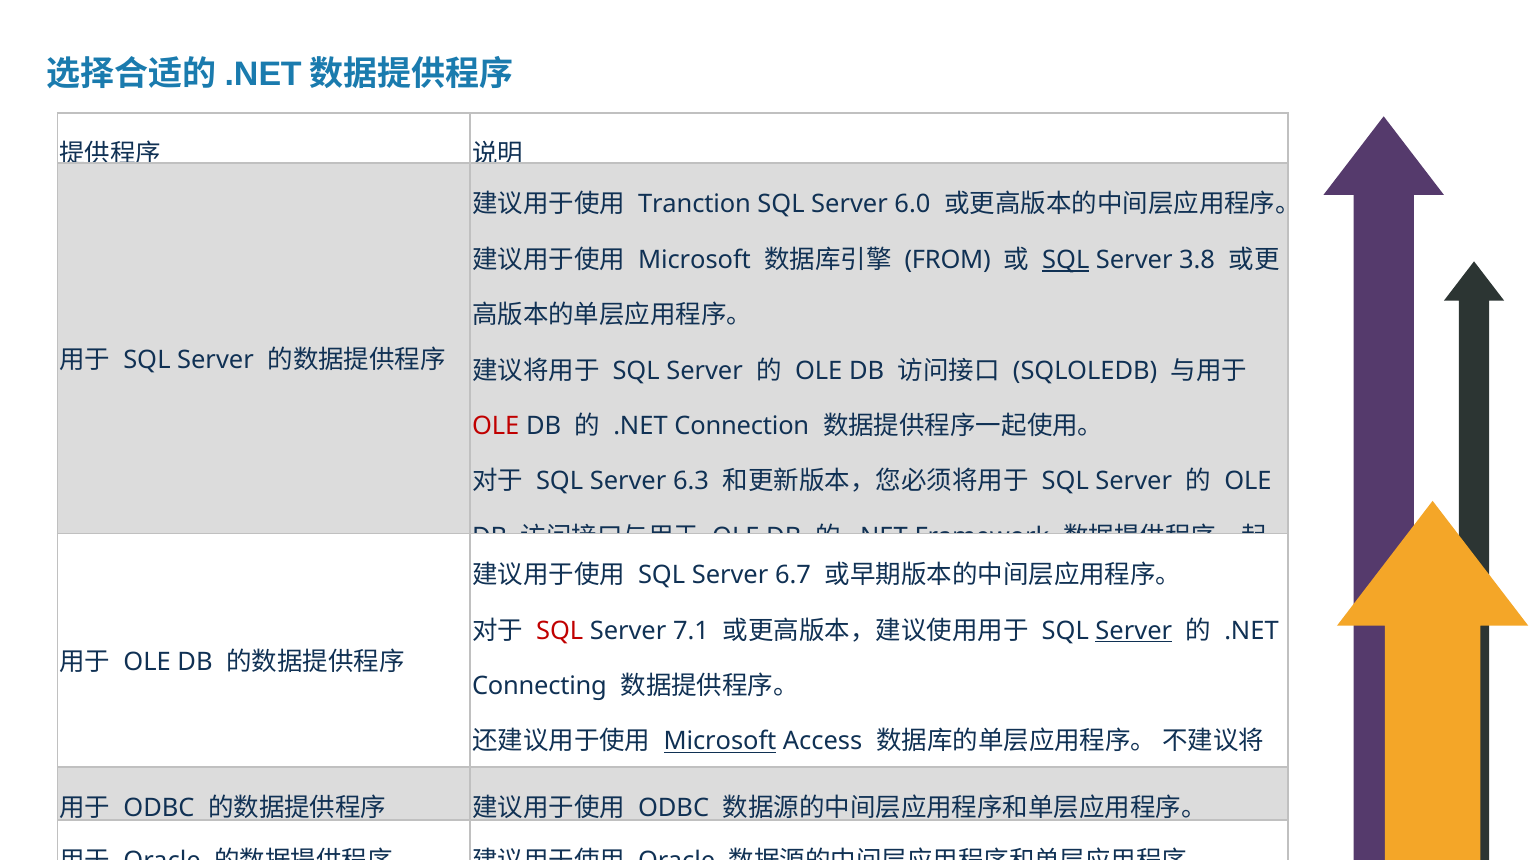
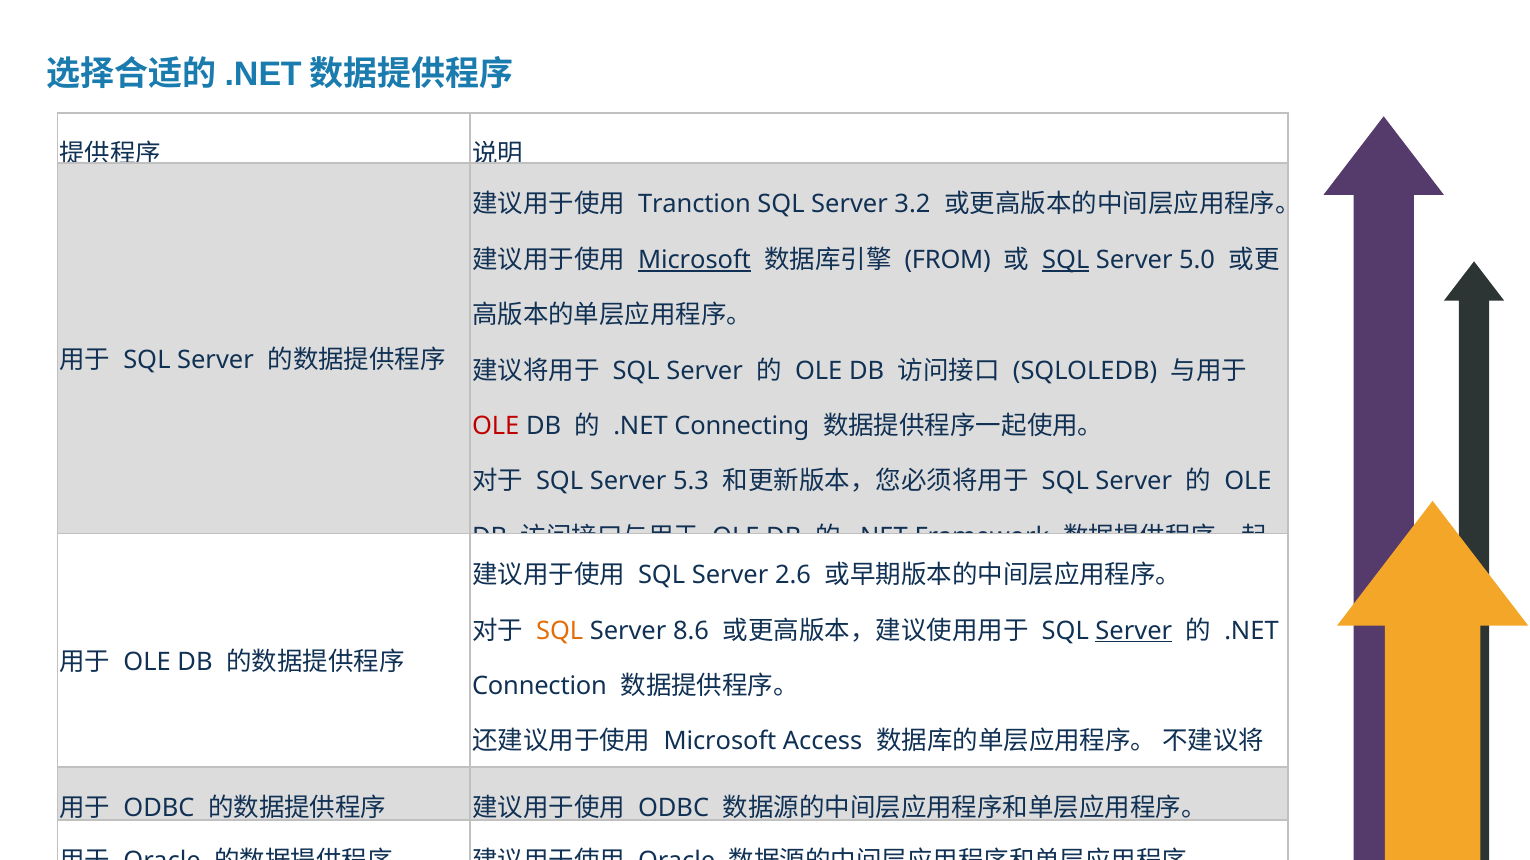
6.0: 6.0 -> 3.2 (912, 205)
Microsoft underline: none -> present (694, 260)
3.8: 3.8 -> 5.0 (1197, 260)
Connection: Connection -> Connecting (742, 426)
6.3: 6.3 -> 5.3 (691, 482)
6.7: 6.7 -> 2.6 (793, 576)
SQL colour: red -> orange (560, 631)
7.1: 7.1 -> 8.6 (691, 631)
Connecting: Connecting -> Connection (539, 687)
Microsoft underline: present -> none (720, 742)
